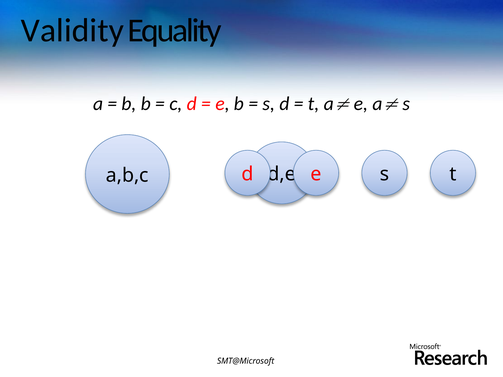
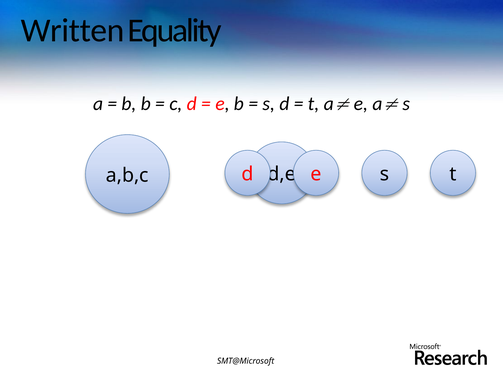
Validity: Validity -> Written (73, 31)
